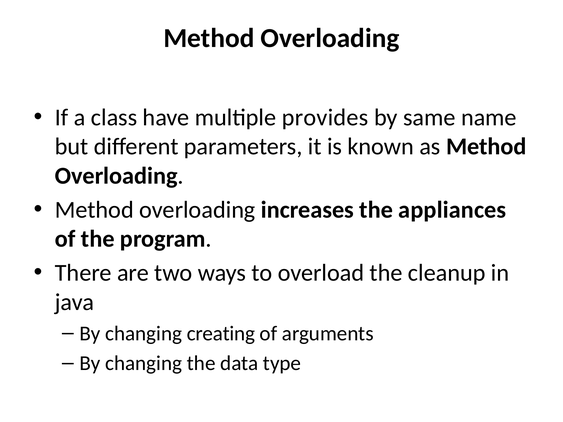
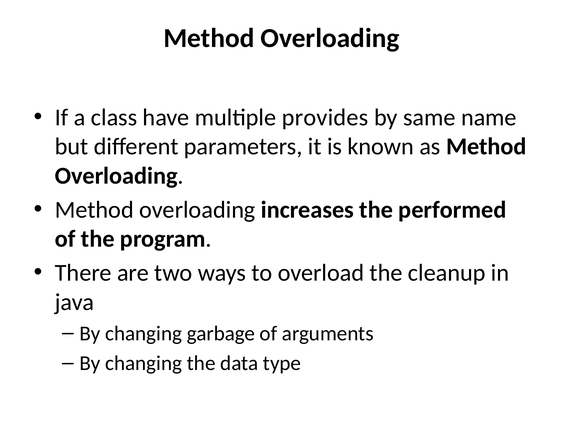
appliances: appliances -> performed (452, 210)
creating: creating -> garbage (221, 334)
